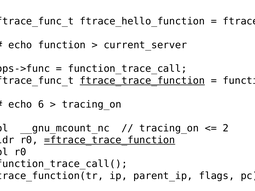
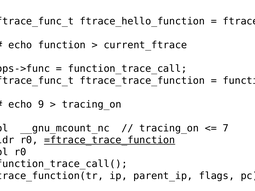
current_server: current_server -> current_ftrace (145, 45)
ftrace_trace_function underline: present -> none (142, 81)
6: 6 -> 9 (41, 105)
2: 2 -> 7 (226, 128)
